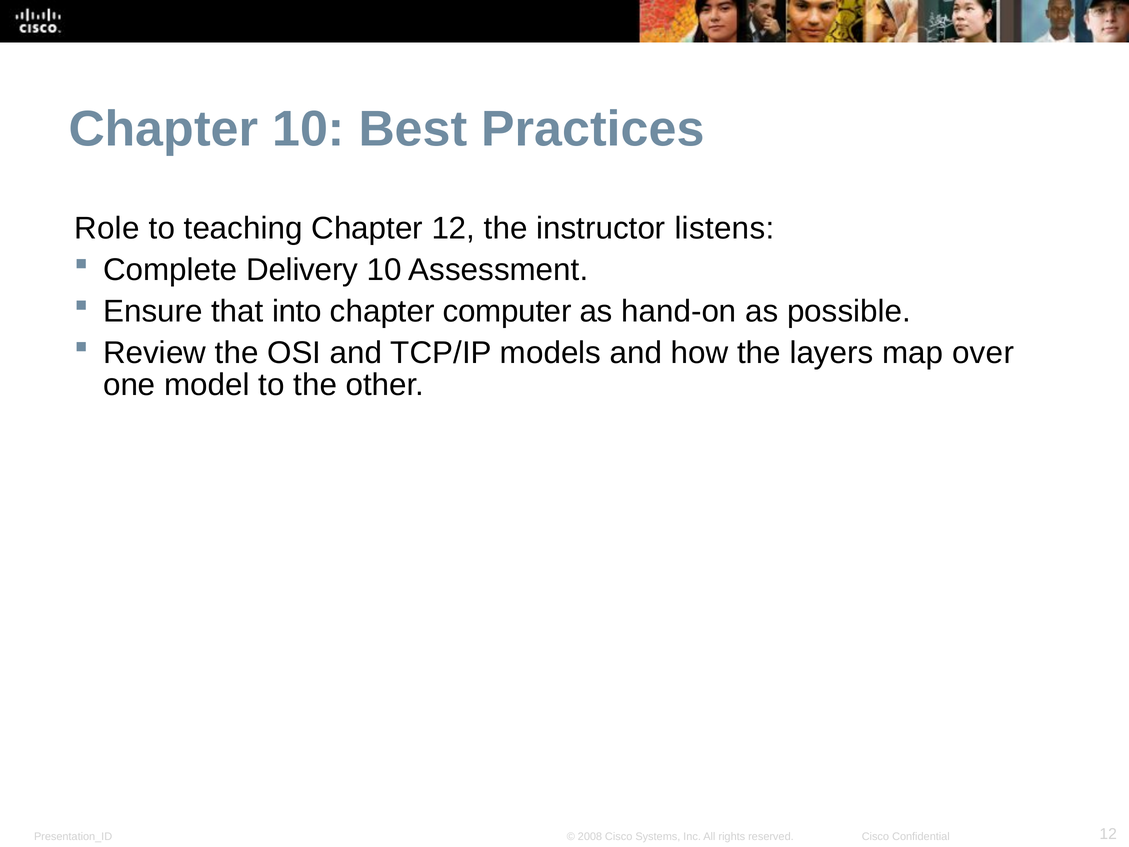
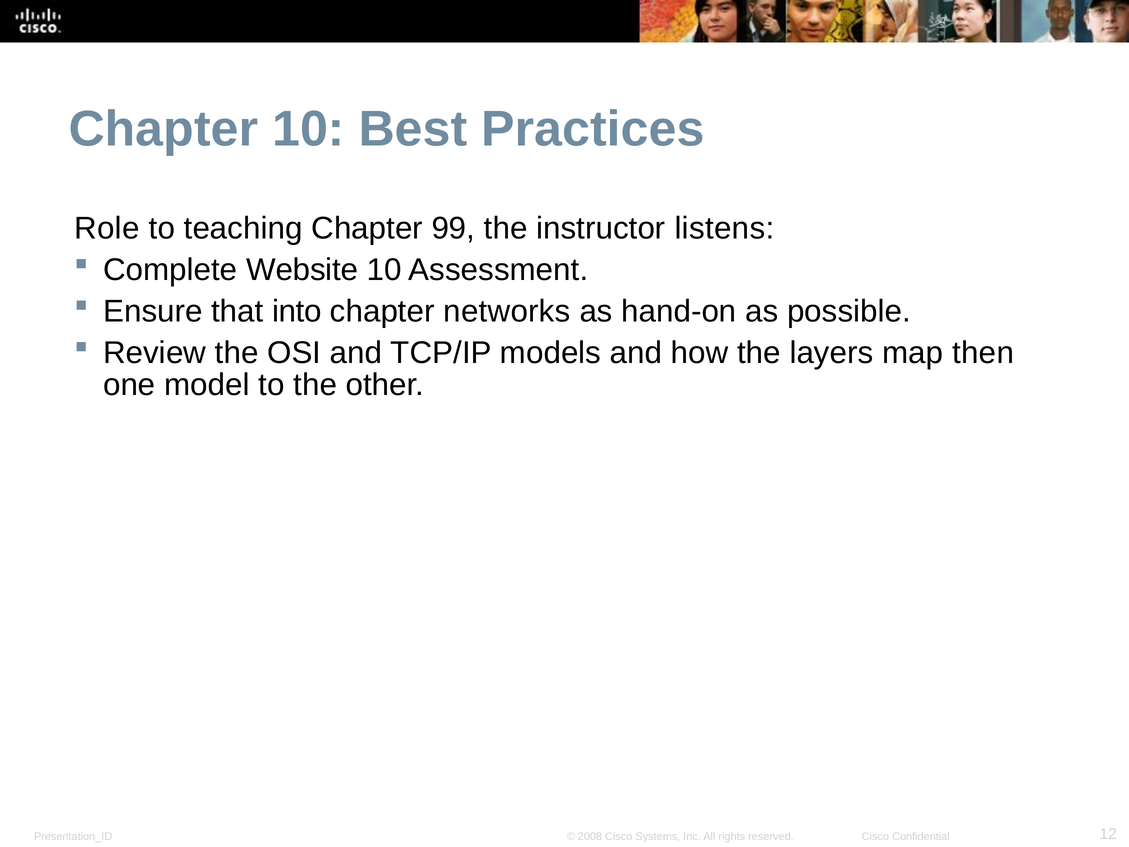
Chapter 12: 12 -> 99 (453, 228)
Delivery: Delivery -> Website (302, 270)
computer: computer -> networks (507, 311)
over: over -> then (983, 353)
